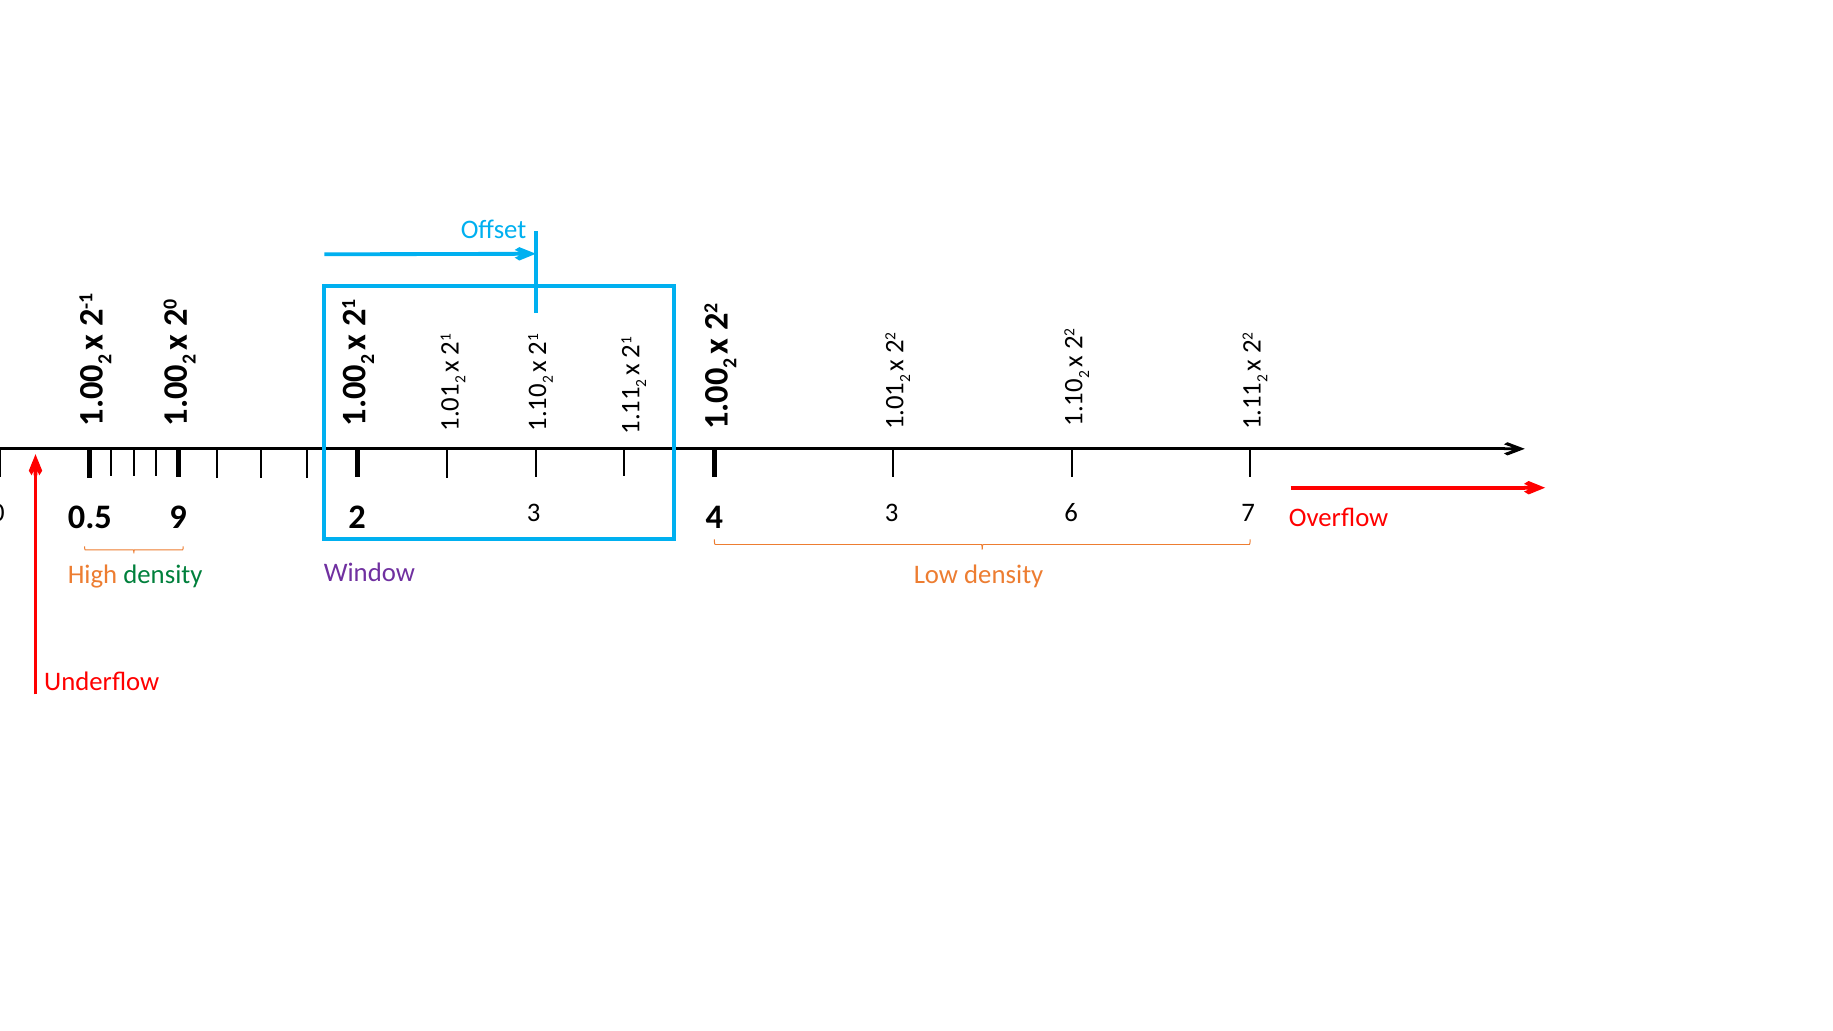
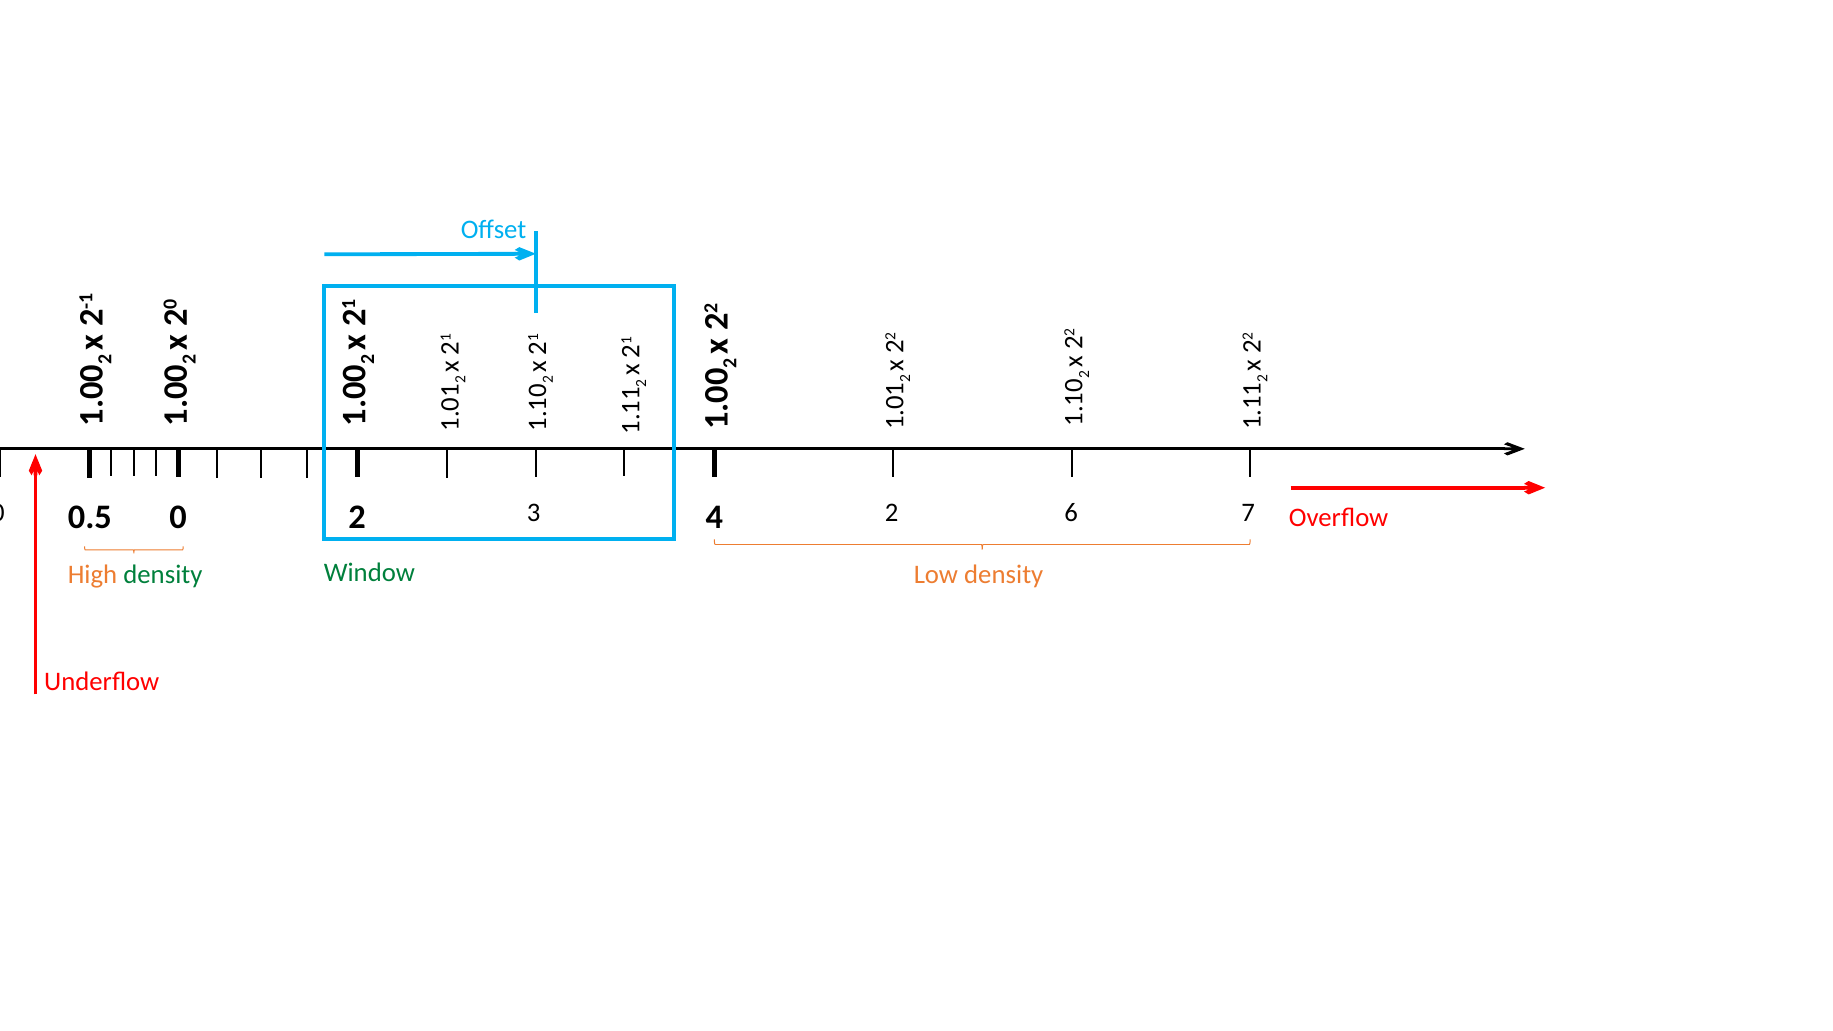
9: 9 -> 0 (178, 517)
4 3: 3 -> 2 (892, 512)
Window colour: purple -> green (369, 572)
